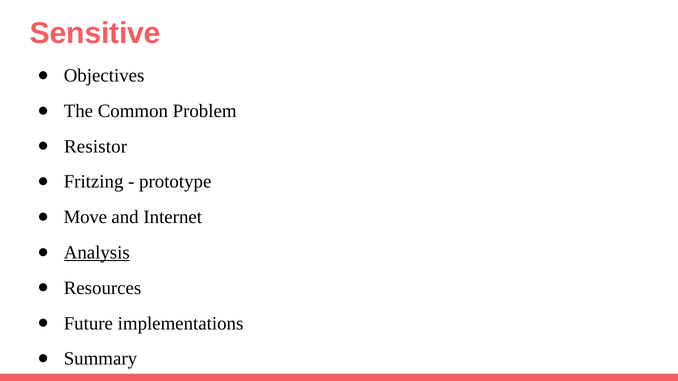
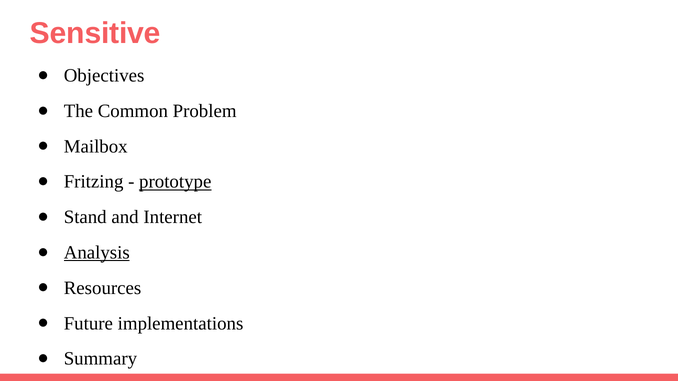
Resistor: Resistor -> Mailbox (96, 147)
prototype underline: none -> present (175, 182)
Move: Move -> Stand (85, 217)
